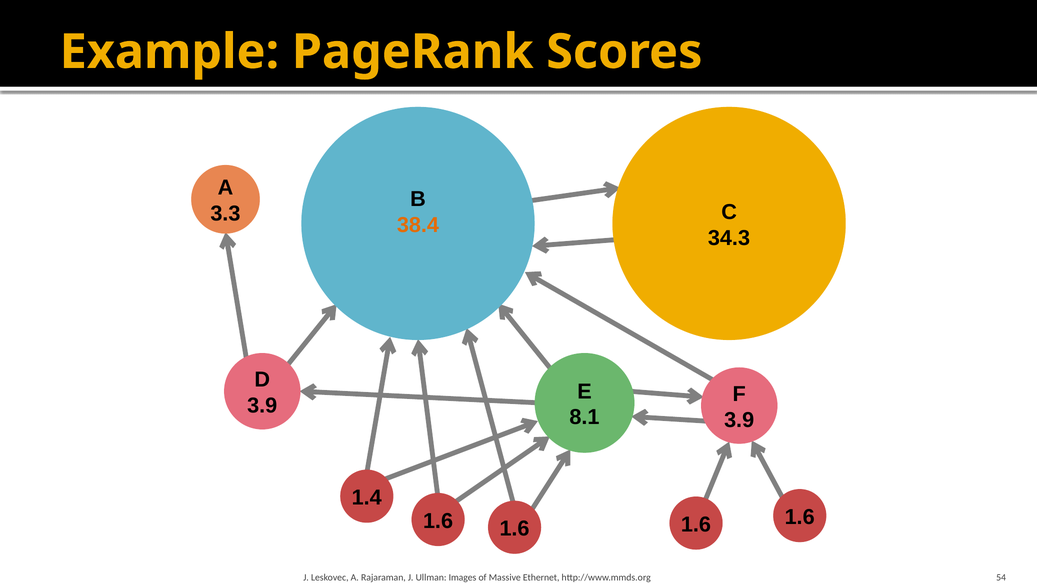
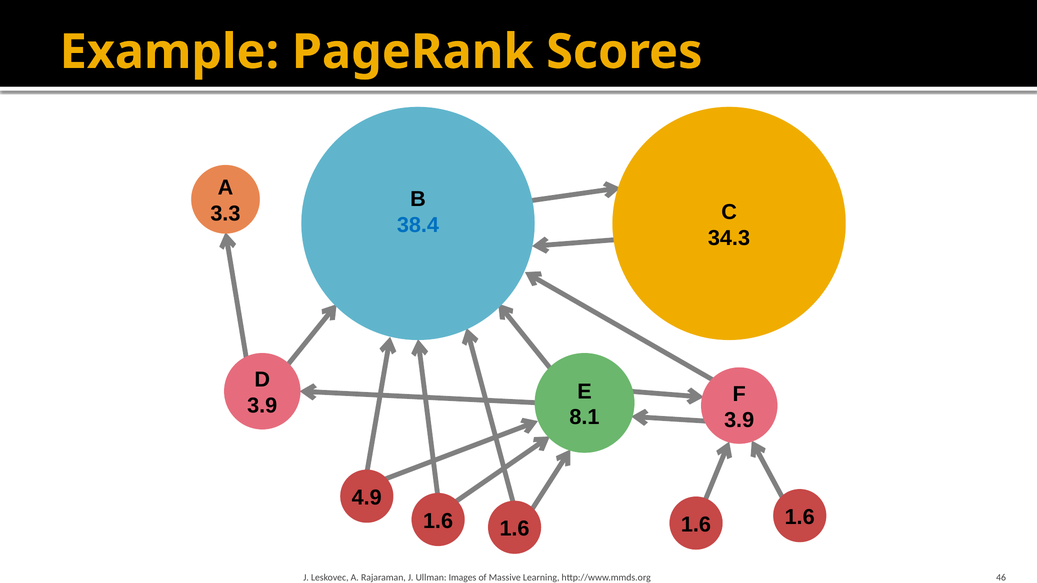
38.4 colour: orange -> blue (418, 225)
1.4: 1.4 -> 4.9 (367, 498)
Ethernet: Ethernet -> Learning (541, 578)
54: 54 -> 46 (1001, 578)
